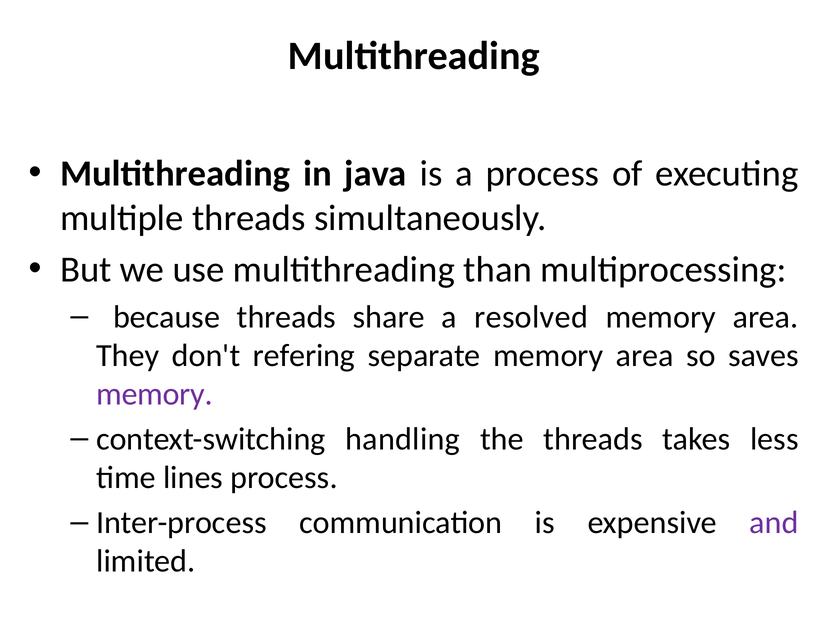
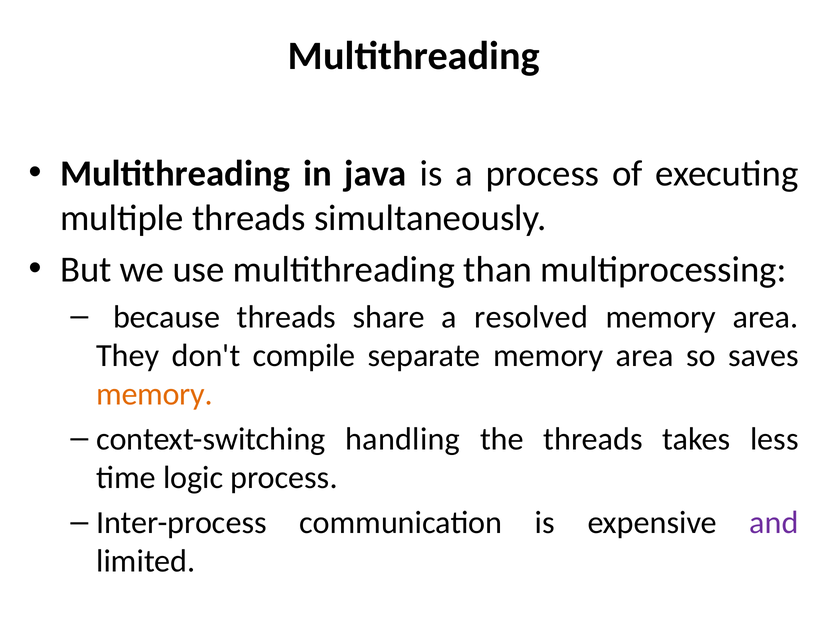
refering: refering -> compile (304, 356)
memory colour: purple -> orange (154, 394)
lines: lines -> logic (193, 478)
